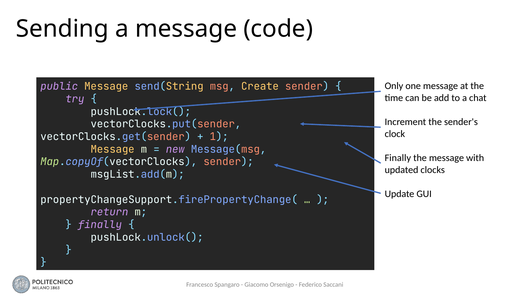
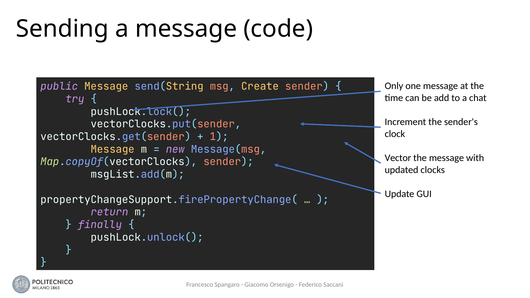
Finally: Finally -> Vector (398, 158)
